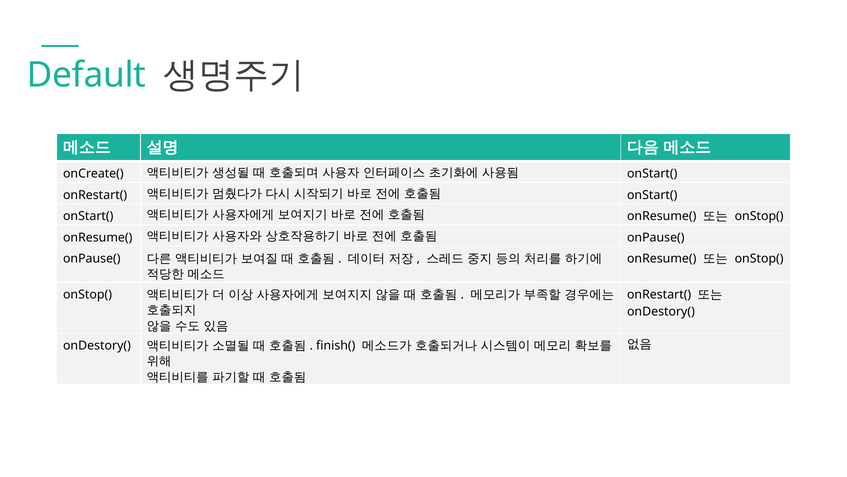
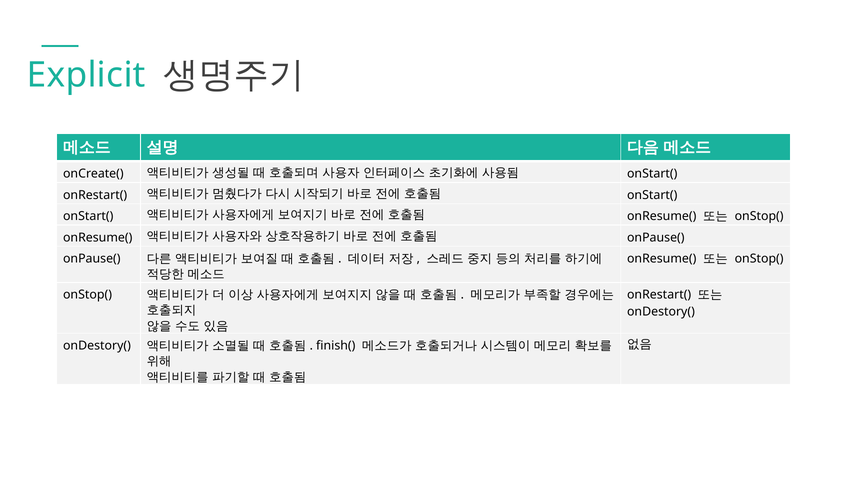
Default: Default -> Explicit (86, 75)
